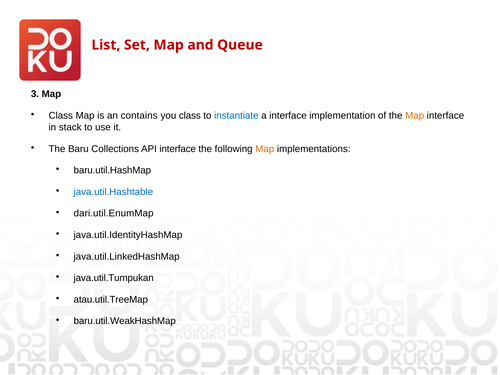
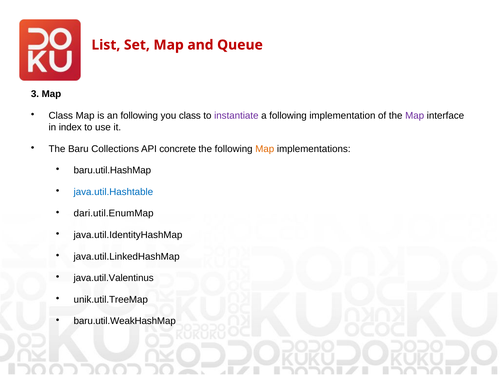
an contains: contains -> following (139, 116)
instantiate colour: blue -> purple (236, 116)
a interface: interface -> following (288, 116)
Map colour: orange -> purple (415, 116)
stack: stack -> index (70, 127)
API interface: interface -> concrete (178, 149)
java.util.Tumpukan: java.util.Tumpukan -> java.util.Valentinus (114, 278)
atau.util.TreeMap: atau.util.TreeMap -> unik.util.TreeMap (111, 300)
